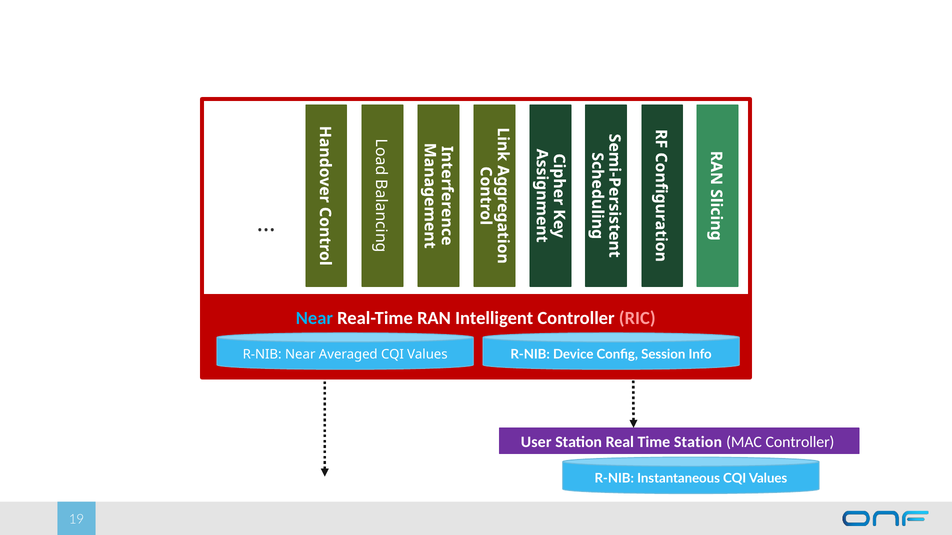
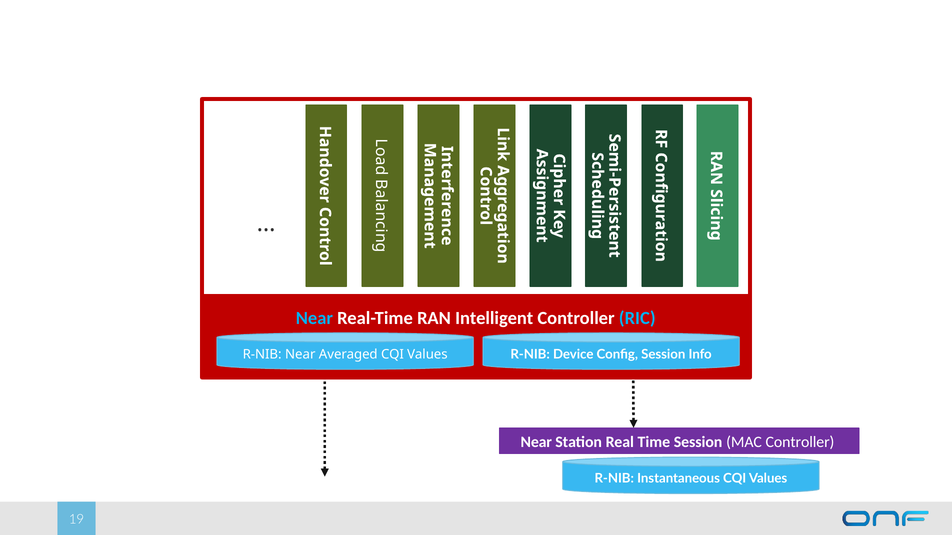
RIC colour: pink -> light blue (637, 318)
User: User -> Near (536, 442)
Time Station: Station -> Session (698, 442)
